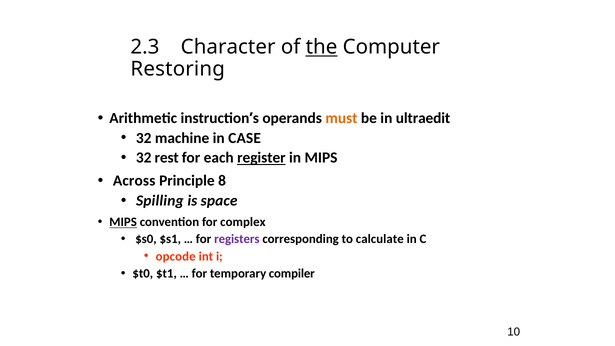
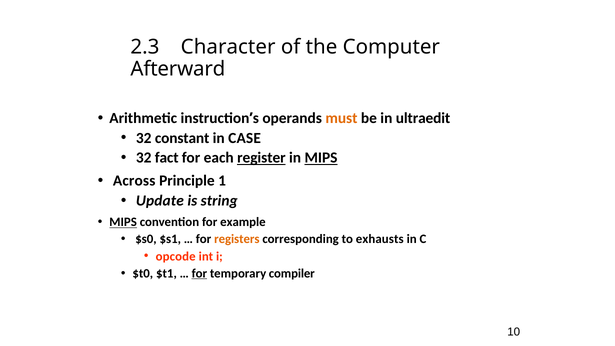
the underline: present -> none (322, 47)
Restoring: Restoring -> Afterward (178, 69)
machine: machine -> constant (182, 138)
rest: rest -> fact (167, 158)
MIPS underline: none -> present (321, 158)
8: 8 -> 1 (222, 181)
Spilling: Spilling -> Update (160, 201)
space: space -> string (219, 201)
complex: complex -> example (243, 222)
registers colour: purple -> orange (237, 239)
calculate: calculate -> exhausts (380, 239)
for underline: none -> present (199, 273)
